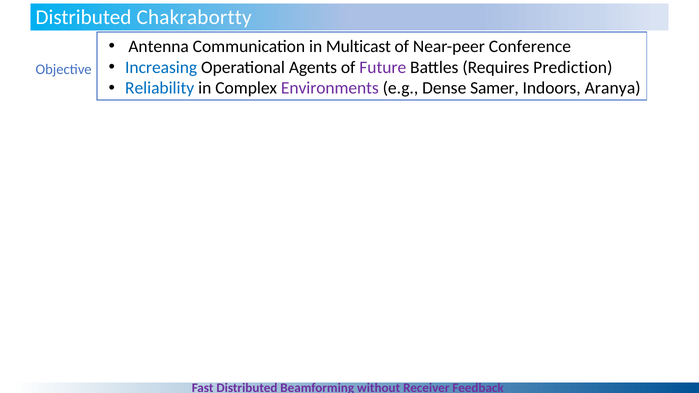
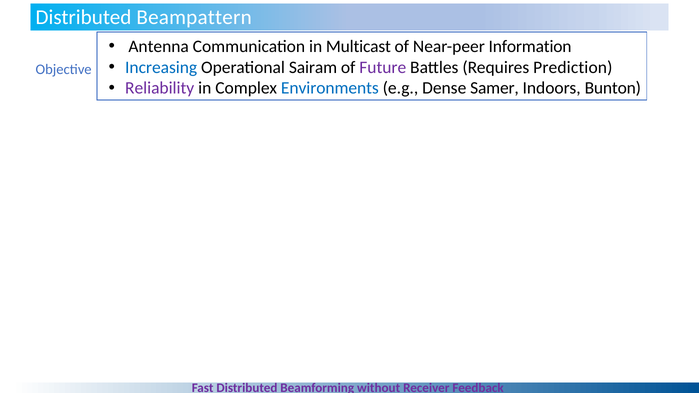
Chakrabortty: Chakrabortty -> Beampattern (194, 17)
Conference: Conference -> Information (530, 46)
Agents: Agents -> Sairam (313, 67)
Reliability colour: blue -> purple (160, 88)
Environments colour: purple -> blue (330, 88)
Aranya: Aranya -> Bunton (613, 88)
